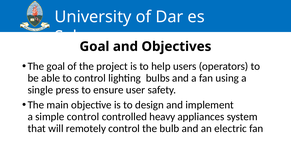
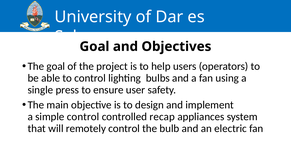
heavy: heavy -> recap (162, 116)
